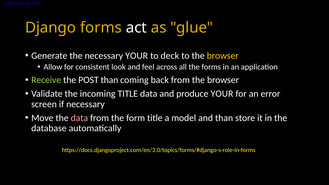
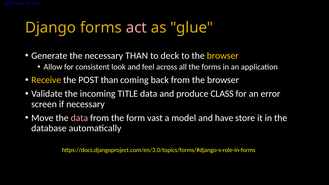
act colour: white -> pink (136, 28)
necessary YOUR: YOUR -> THAN (137, 56)
Receive colour: light green -> yellow (46, 80)
produce YOUR: YOUR -> CLASS (222, 94)
form title: title -> vast (155, 118)
and than: than -> have (224, 118)
